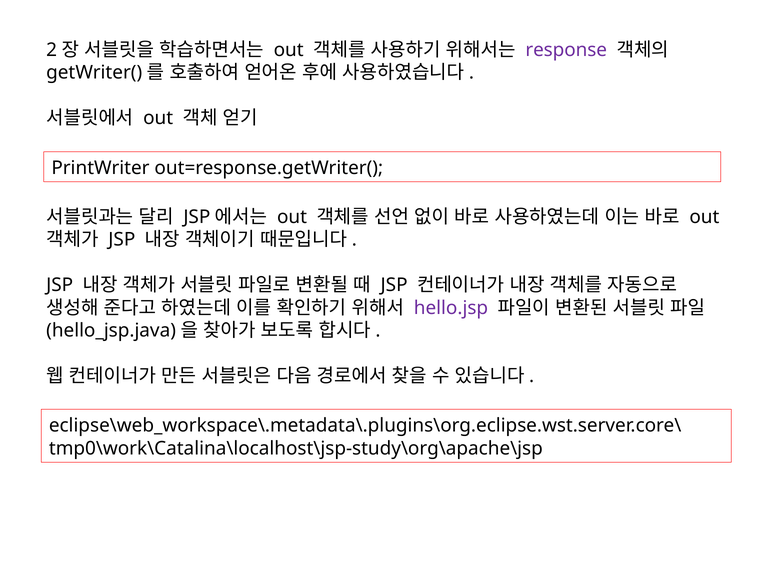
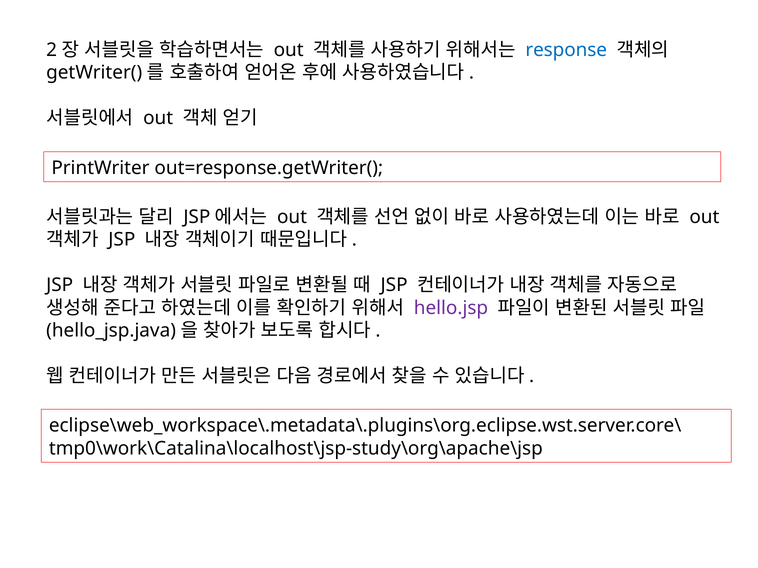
response colour: purple -> blue (566, 50)
